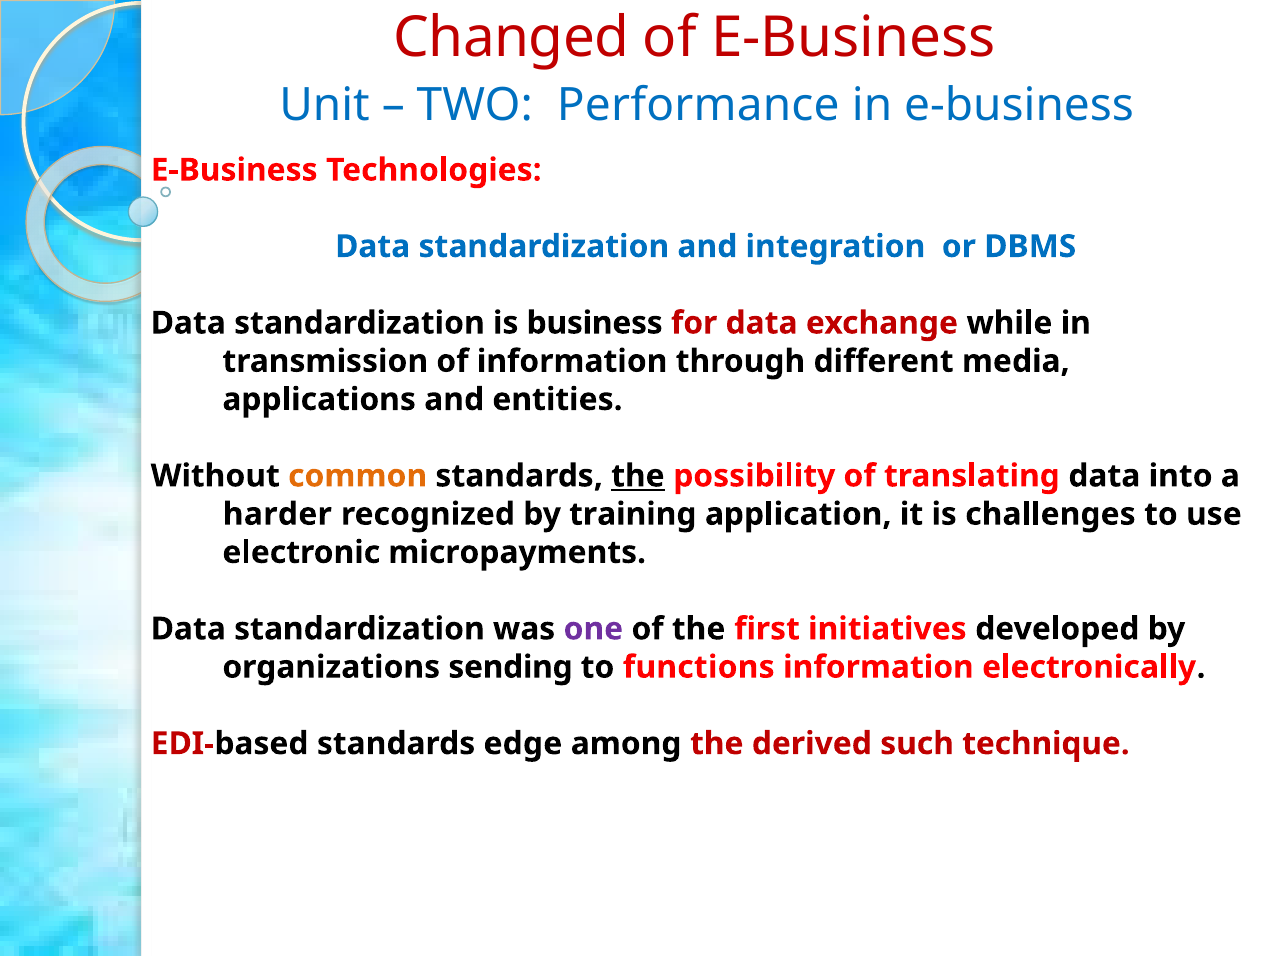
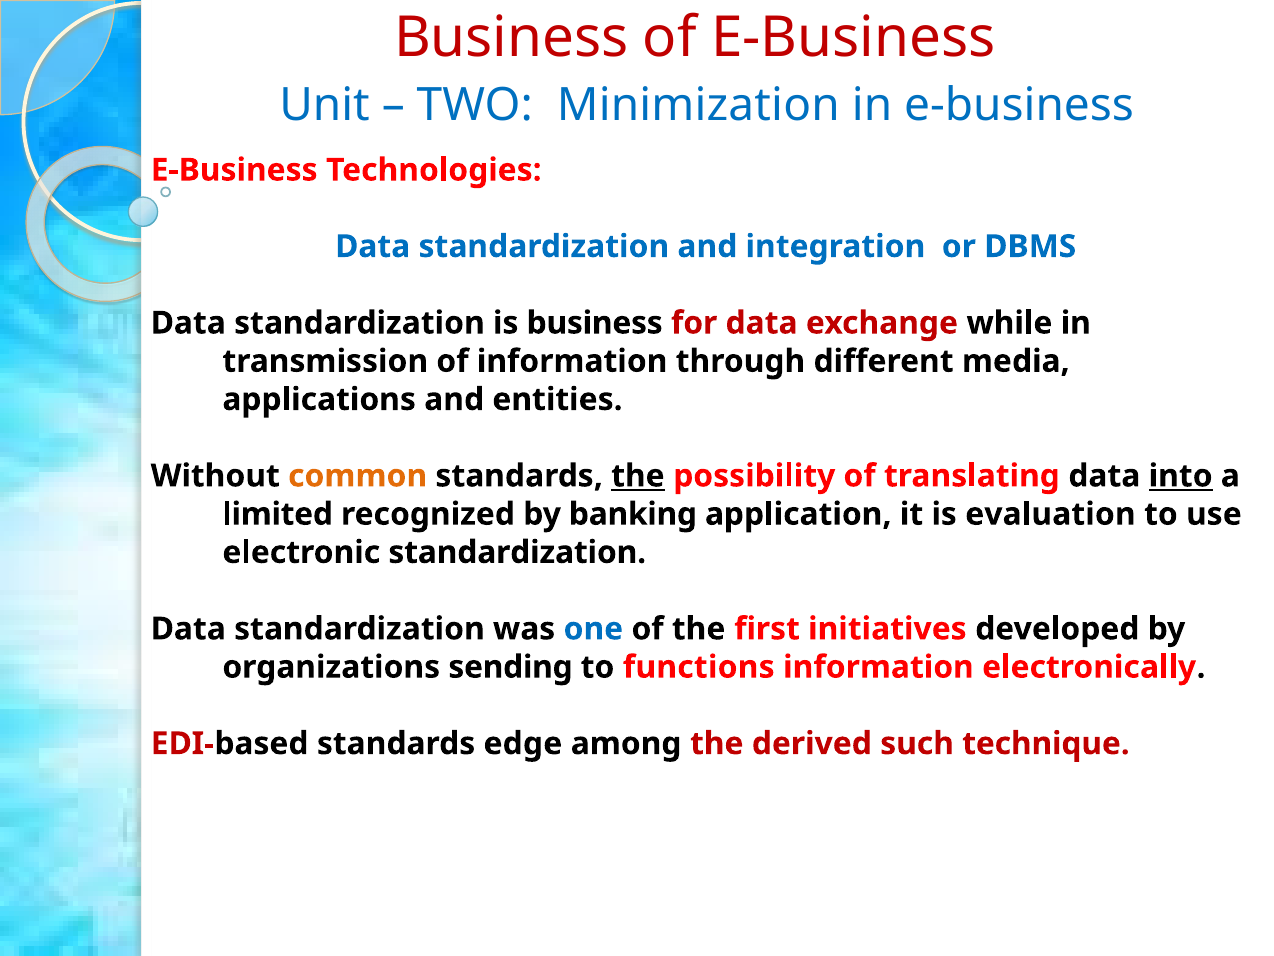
Changed: Changed -> Business (511, 38)
Performance: Performance -> Minimization (698, 105)
into underline: none -> present (1181, 476)
harder: harder -> limited (278, 514)
training: training -> banking (633, 514)
challenges: challenges -> evaluation (1050, 514)
electronic micropayments: micropayments -> standardization (517, 552)
one colour: purple -> blue (593, 629)
